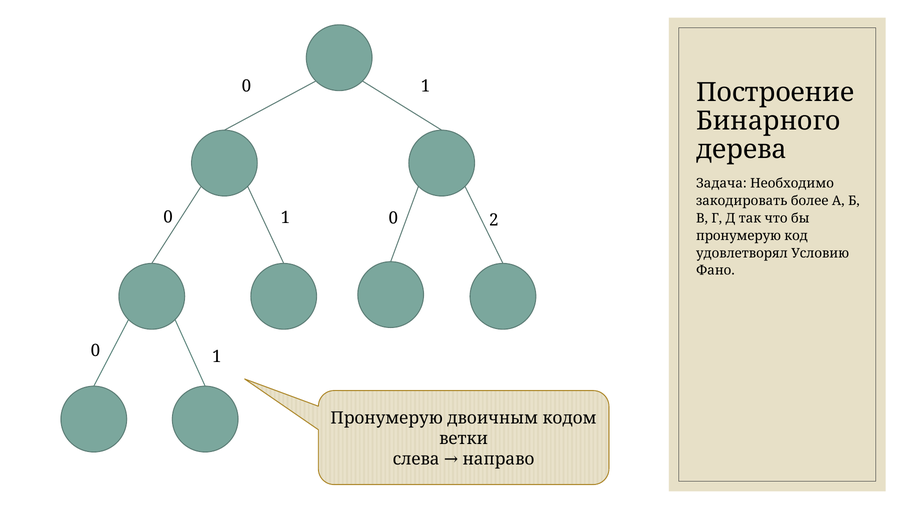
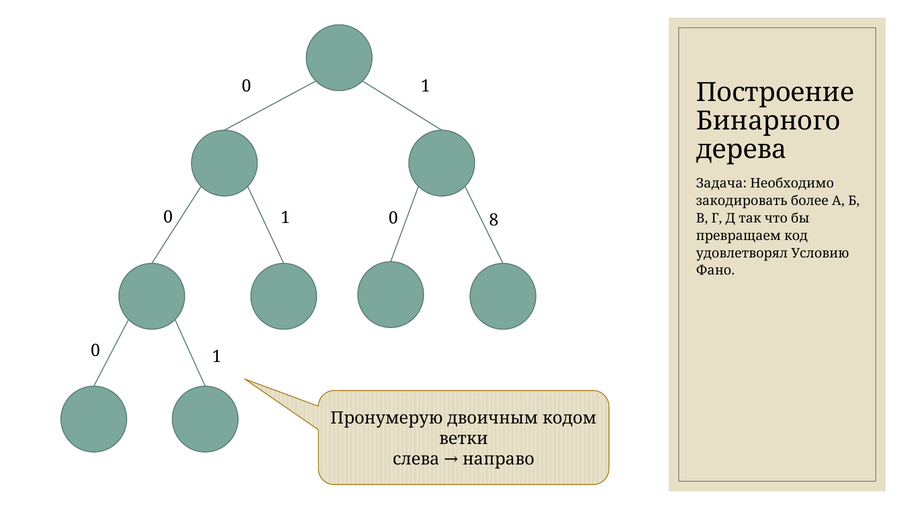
2: 2 -> 8 (494, 220)
пронумерую: пронумерую -> превращаем (738, 236)
